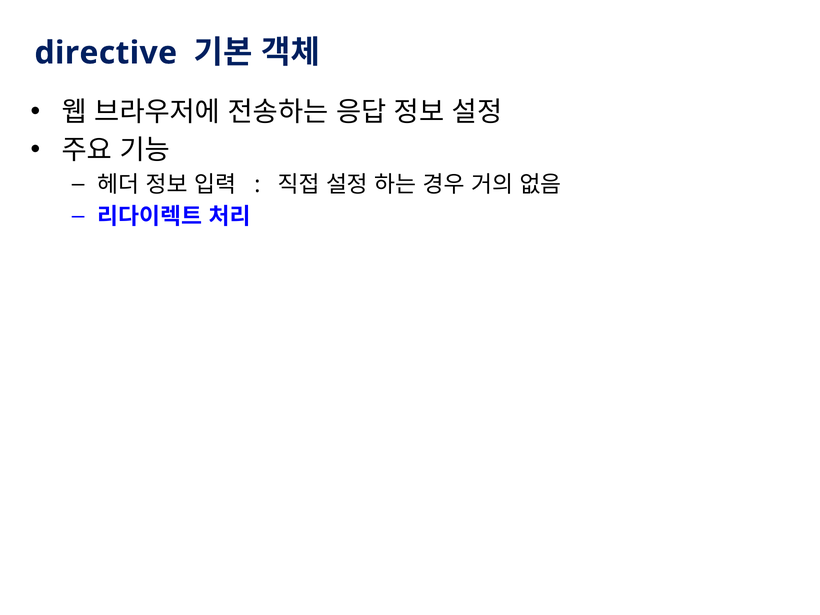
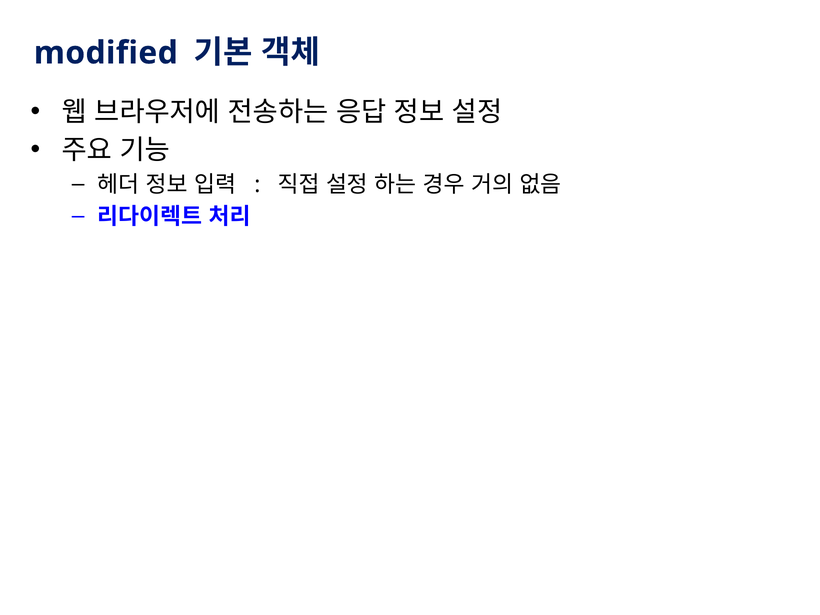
directive: directive -> modified (106, 53)
